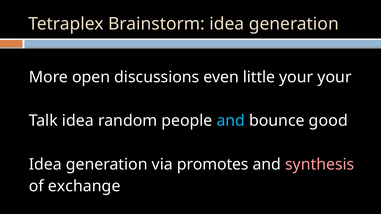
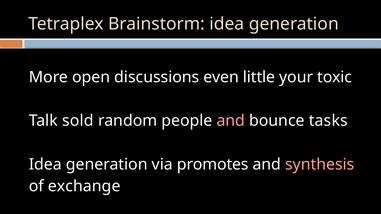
your your: your -> toxic (335, 77)
Talk idea: idea -> sold (78, 121)
and colour: light blue -> pink (231, 121)
good: good -> tasks (328, 121)
